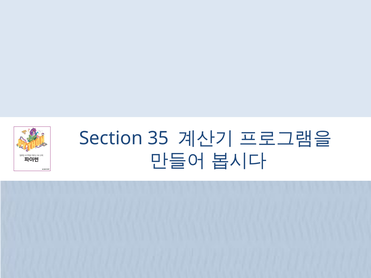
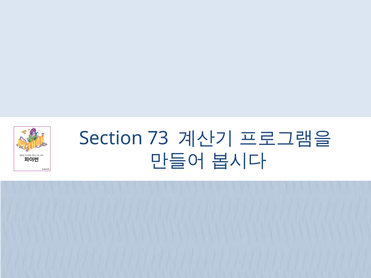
35: 35 -> 73 (158, 138)
